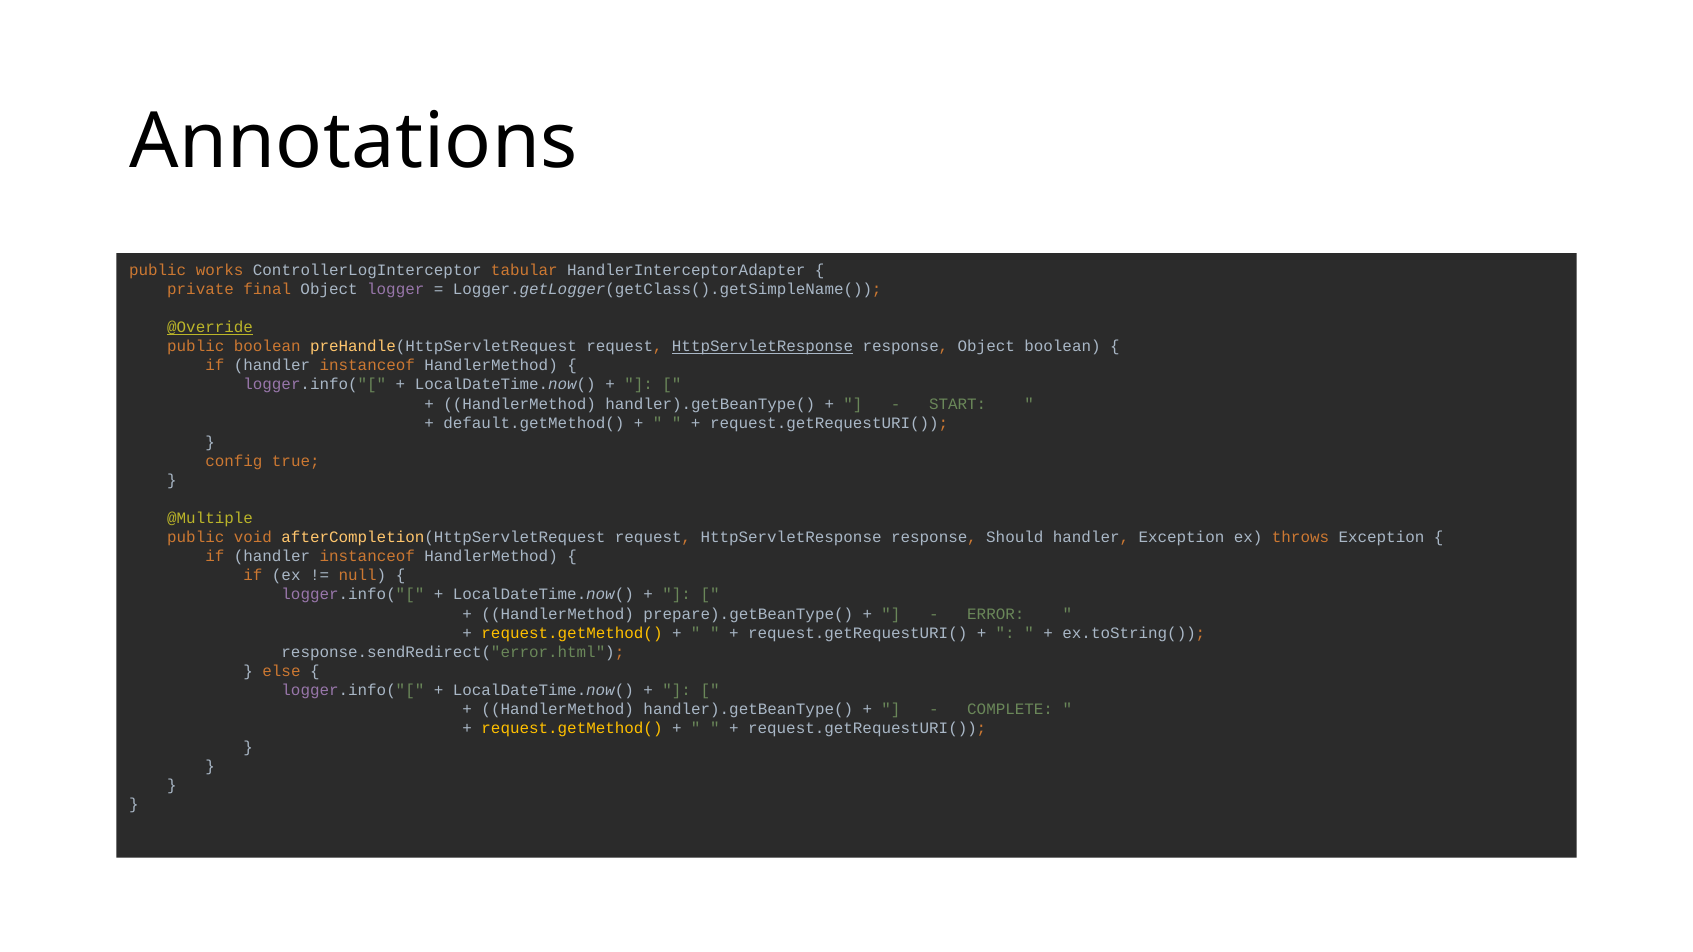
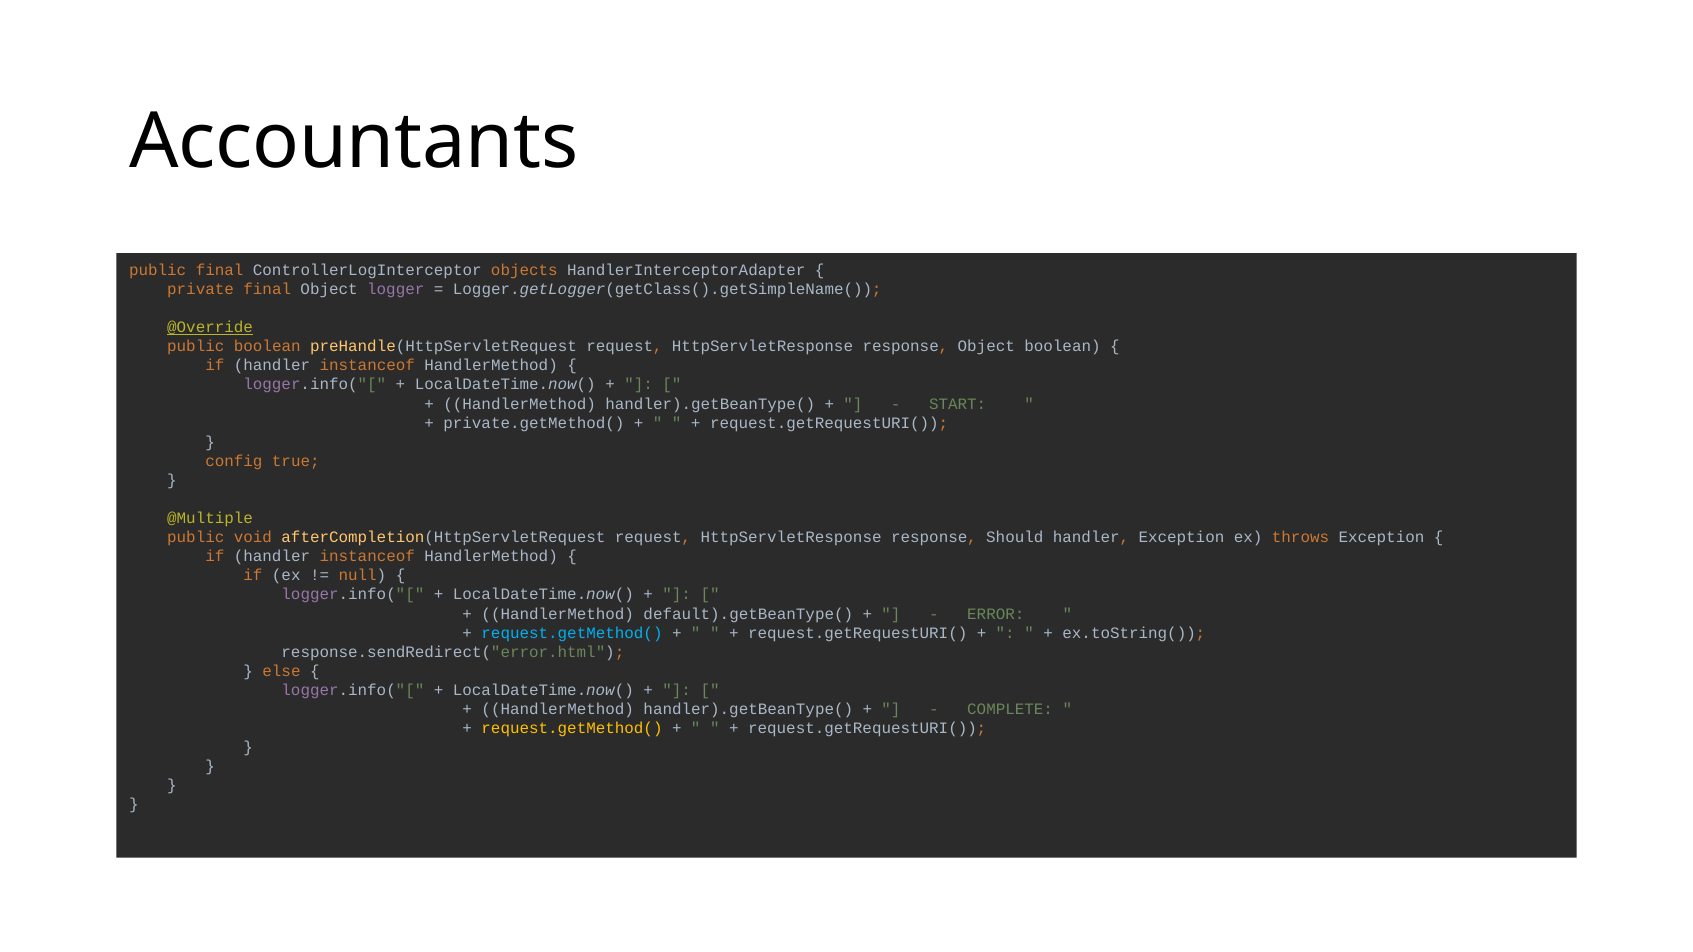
Annotations: Annotations -> Accountants (354, 142)
public works: works -> final (220, 270)
tabular: tabular -> objects (524, 270)
HttpServletResponse underline: present -> none (763, 347)
default.getMethod(: default.getMethod( -> private.getMethod( (534, 423)
prepare).getBeanType(: prepare).getBeanType( -> default).getBeanType( (748, 614)
request.getMethod( colour: yellow -> light blue (572, 633)
